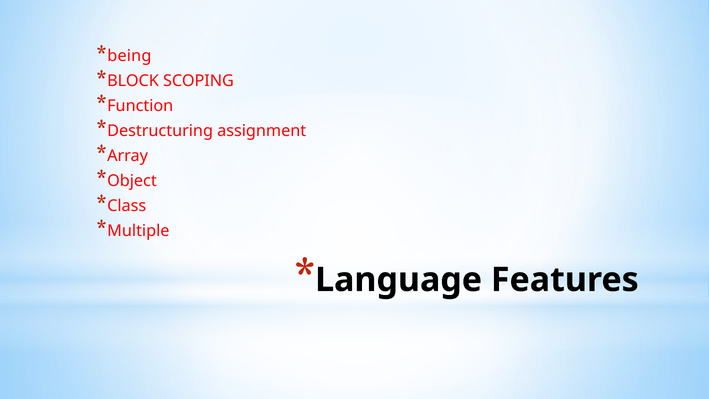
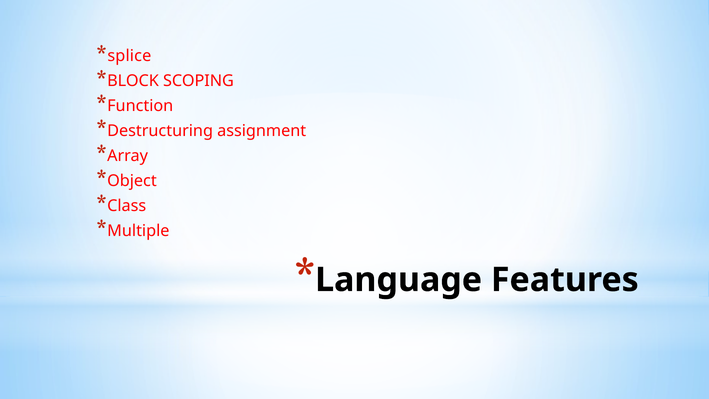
being: being -> splice (129, 56)
